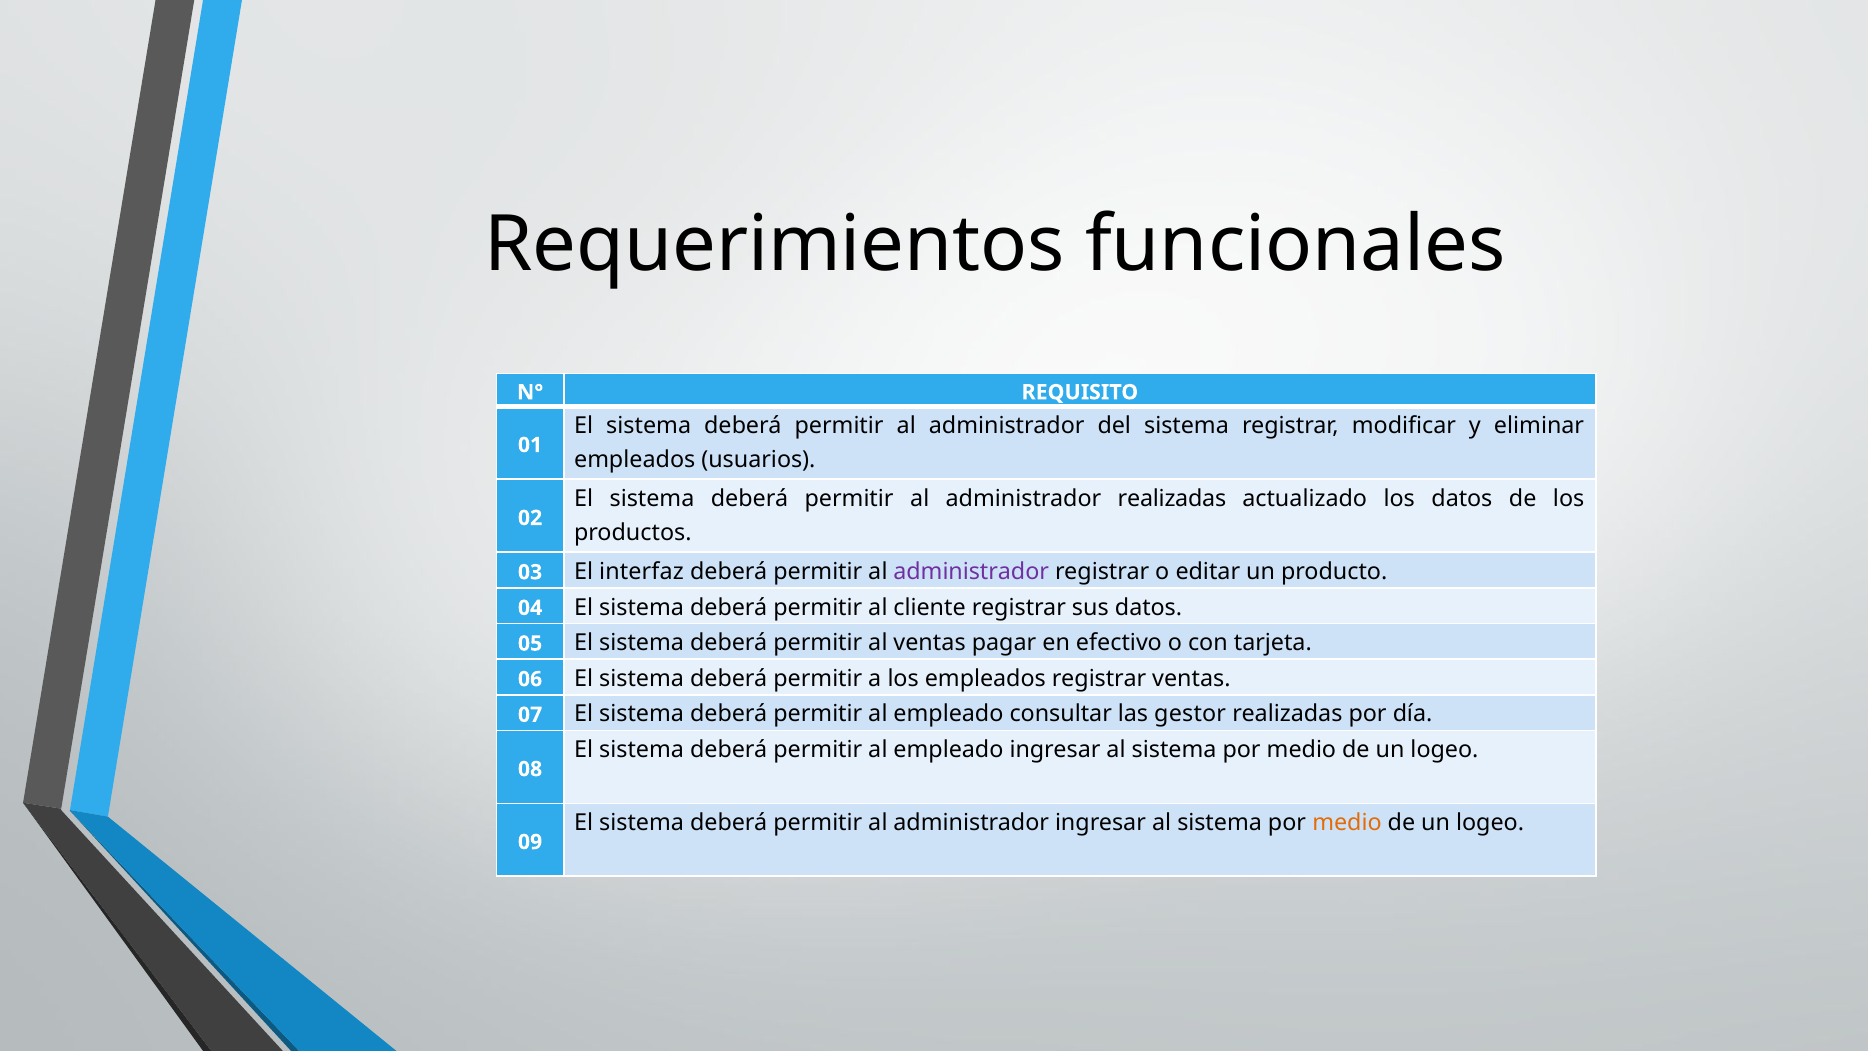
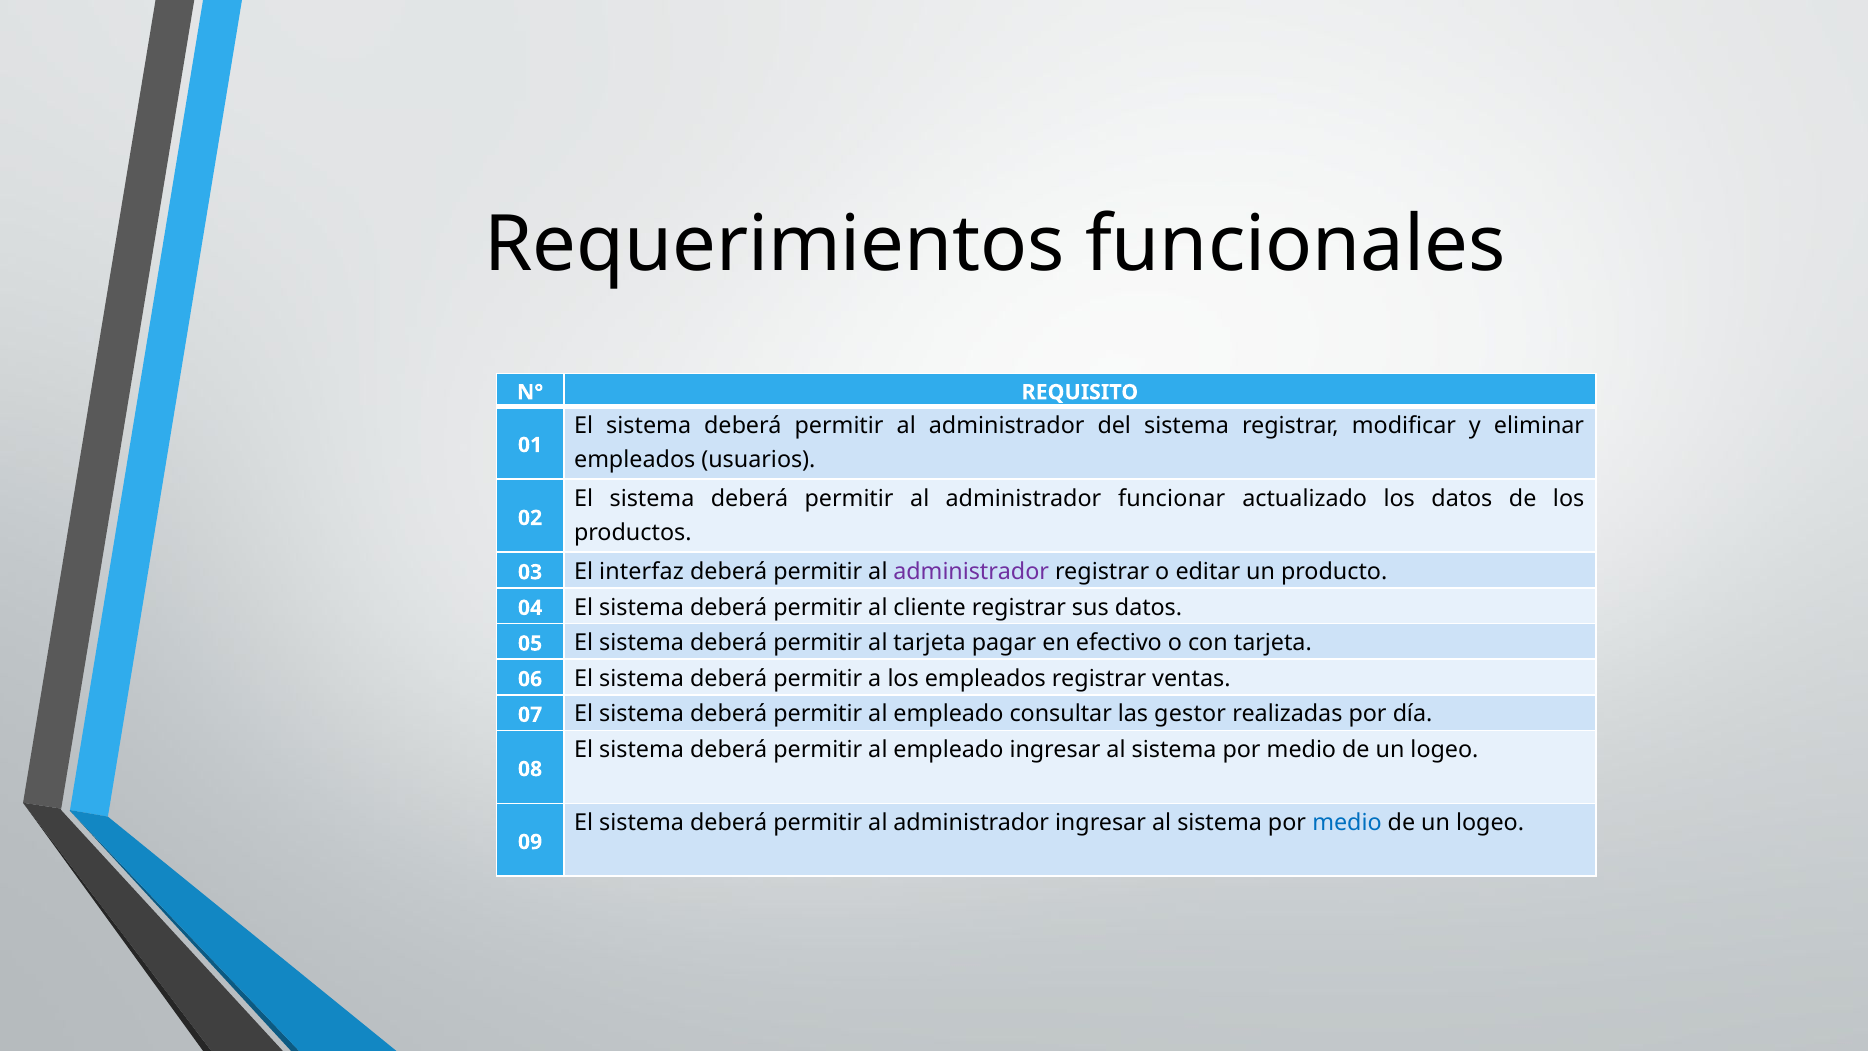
administrador realizadas: realizadas -> funcionar (1172, 499)
al ventas: ventas -> tarjeta (930, 643)
medio colour: orange -> blue (1347, 823)
